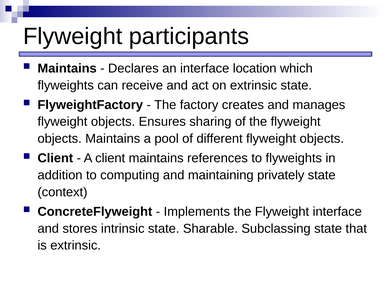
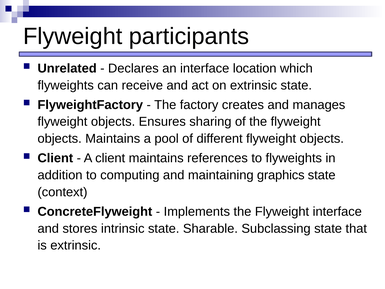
Maintains: Maintains -> Unrelated (67, 68)
privately: privately -> graphics (281, 175)
